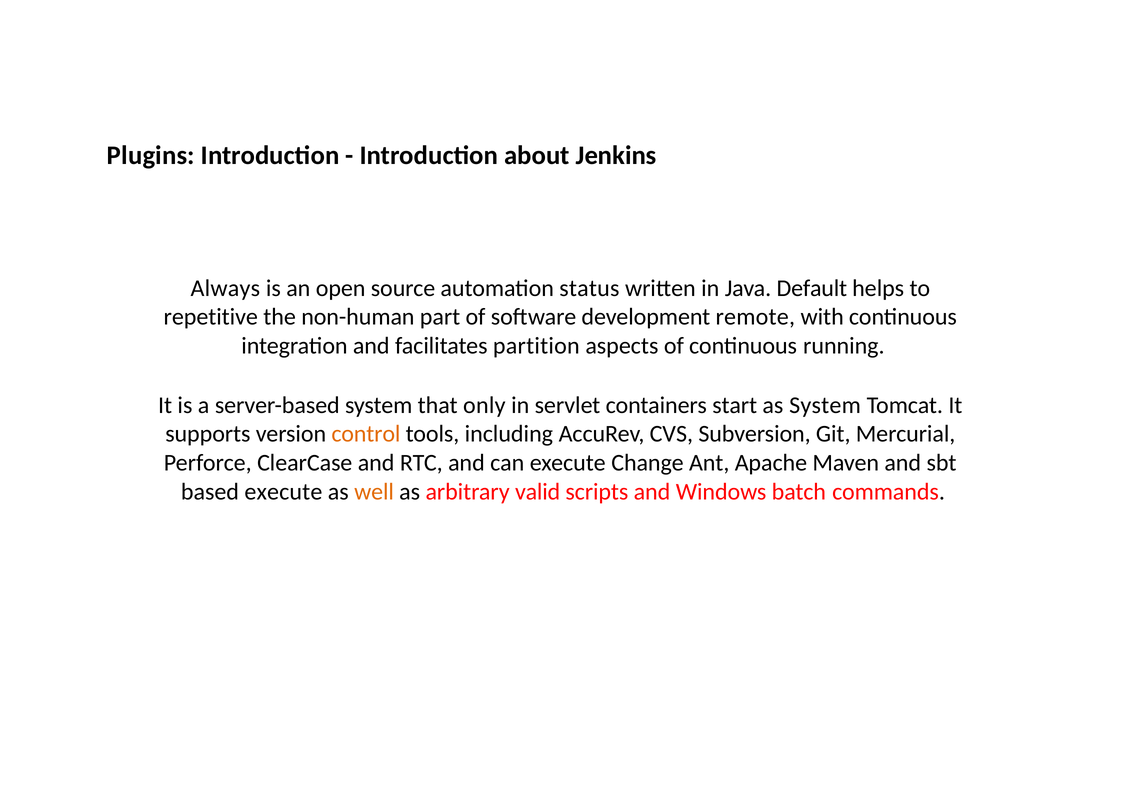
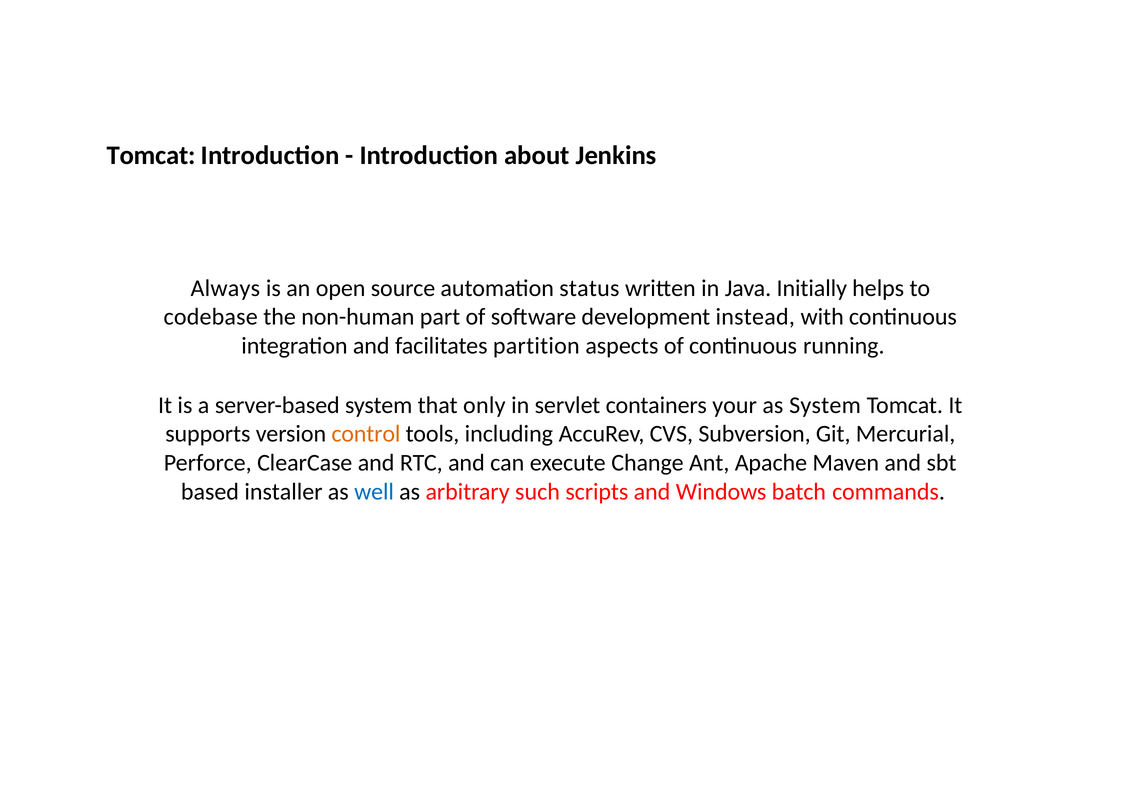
Plugins: Plugins -> Tomcat (151, 156)
Default: Default -> Initially (812, 288)
repetitive: repetitive -> codebase (211, 317)
remote: remote -> instead (755, 317)
start: start -> your (735, 405)
based execute: execute -> installer (284, 492)
well colour: orange -> blue (374, 492)
valid: valid -> such (538, 492)
